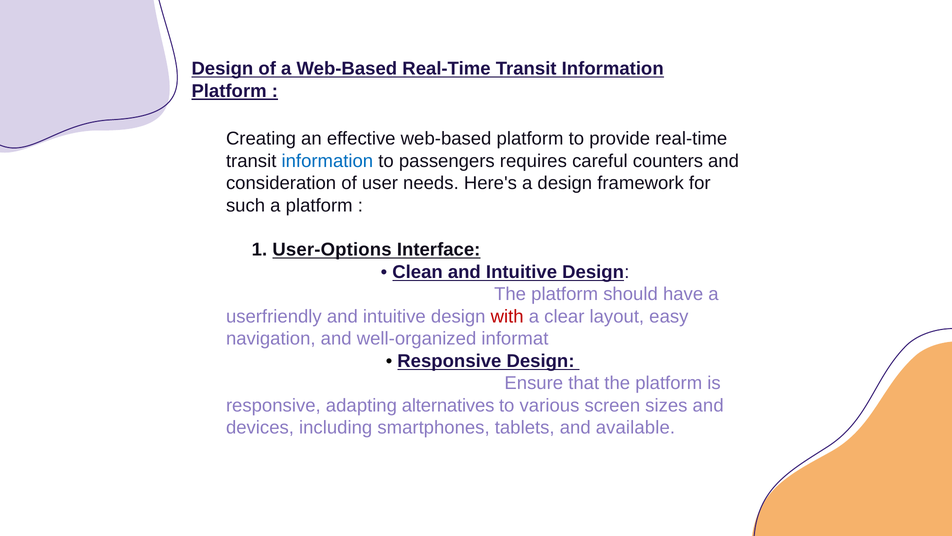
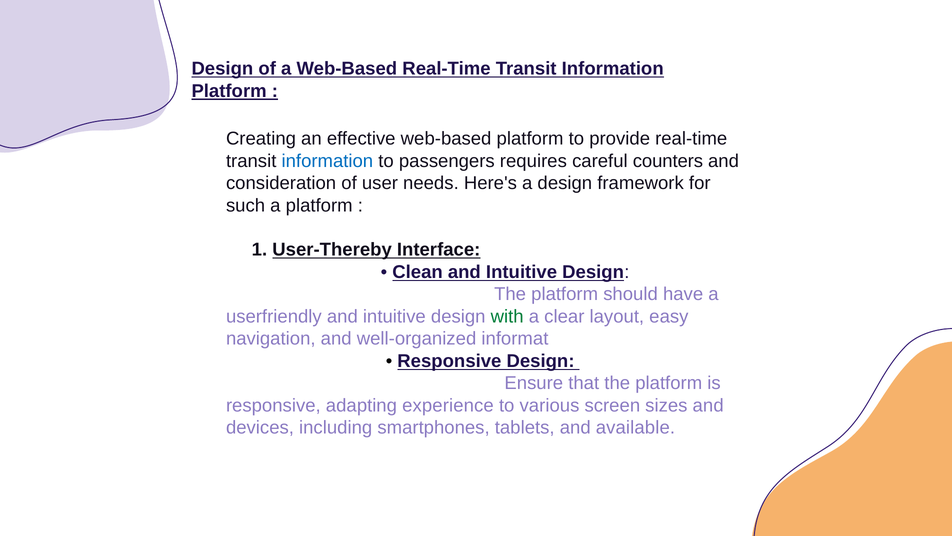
User-Options: User-Options -> User-Thereby (332, 250)
with colour: red -> green (507, 316)
alternatives: alternatives -> experience (448, 405)
